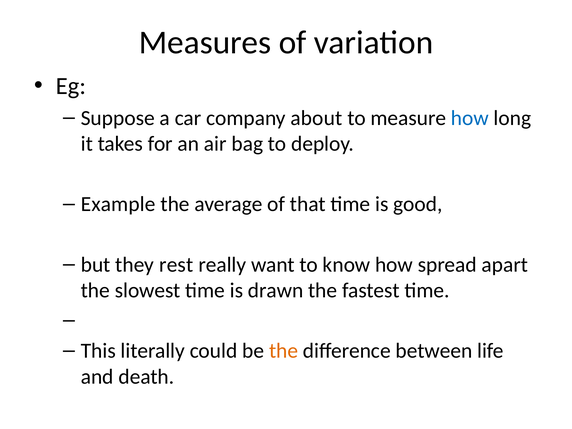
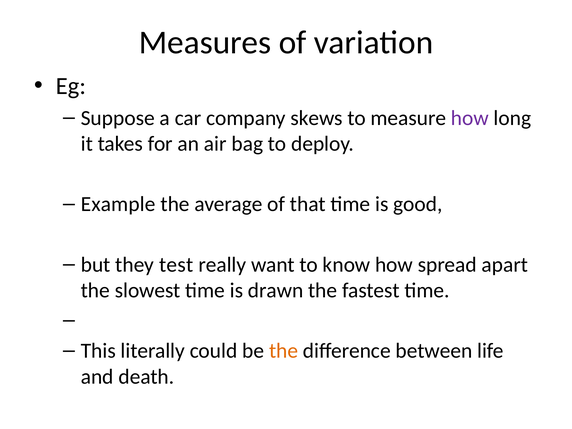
about: about -> skews (317, 118)
how colour: blue -> purple (470, 118)
rest: rest -> test (176, 265)
